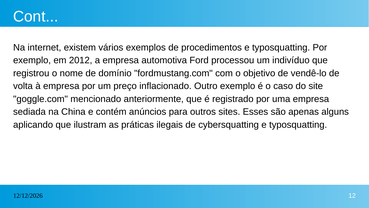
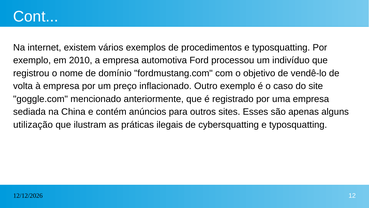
2012: 2012 -> 2010 (81, 60)
aplicando: aplicando -> utilização (33, 124)
